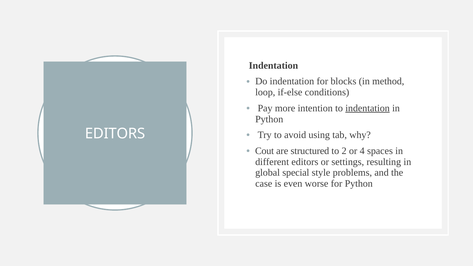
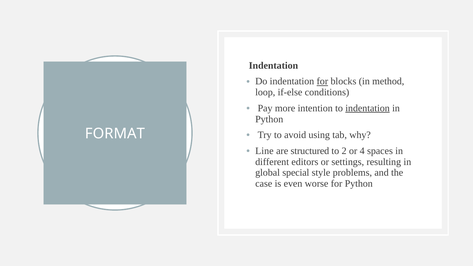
for underline: none -> present (322, 81)
EDITORS: EDITORS -> FORMAT (115, 134)
Cout: Cout -> Line (264, 151)
